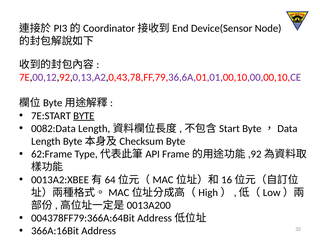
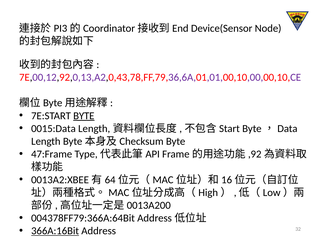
0082:Data: 0082:Data -> 0015:Data (53, 129)
62:Frame: 62:Frame -> 47:Frame (52, 154)
366A:16Bit underline: none -> present (55, 231)
